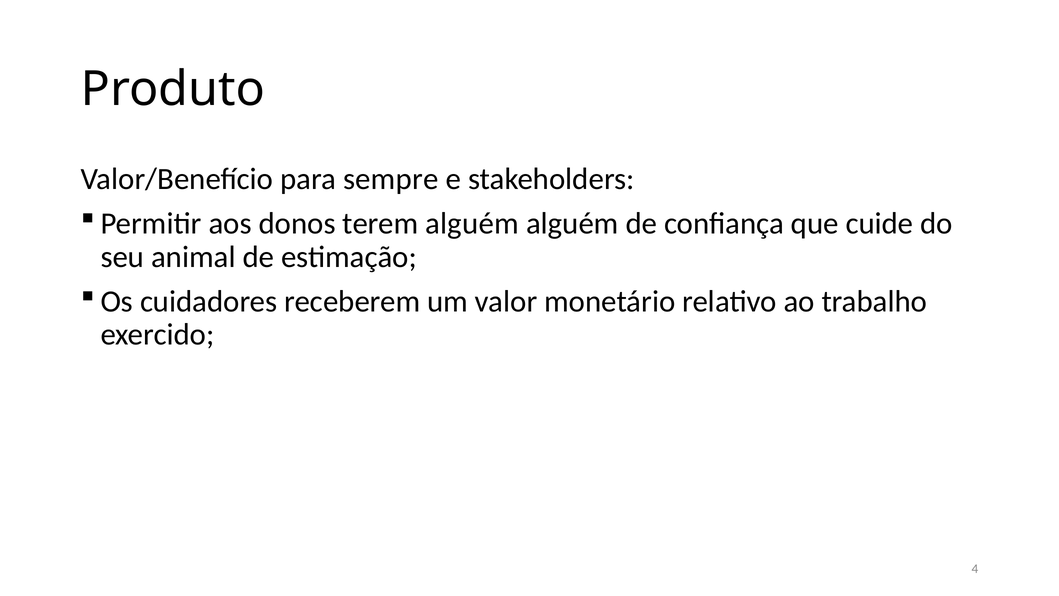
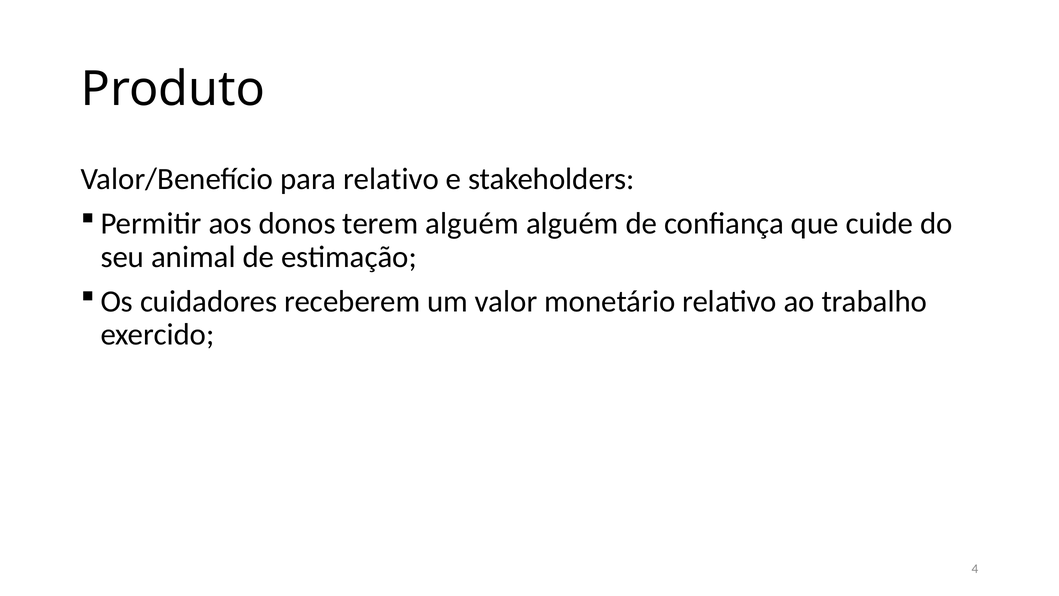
para sempre: sempre -> relativo (391, 179)
